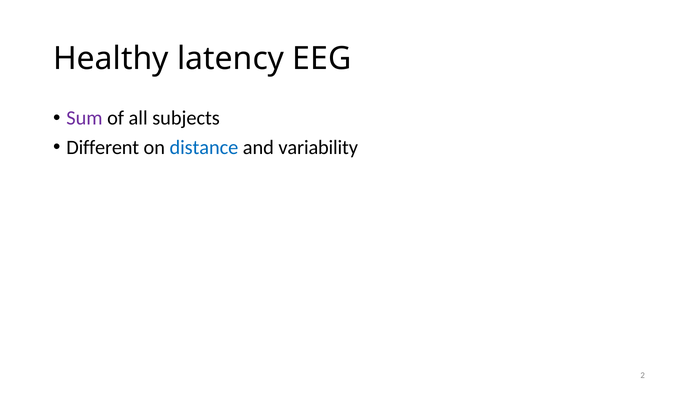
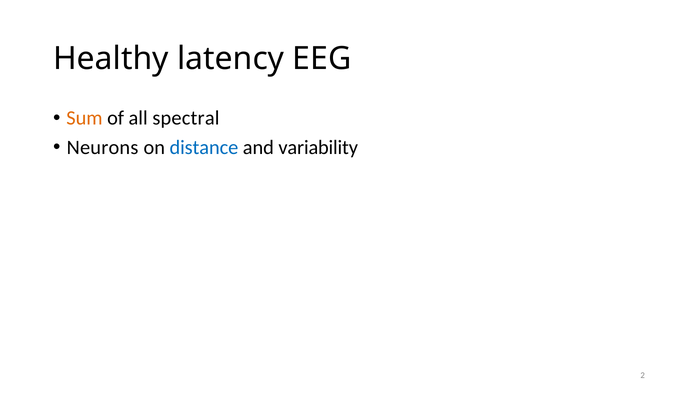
Sum colour: purple -> orange (84, 118)
subjects: subjects -> spectral (186, 118)
Different: Different -> Neurons (103, 147)
